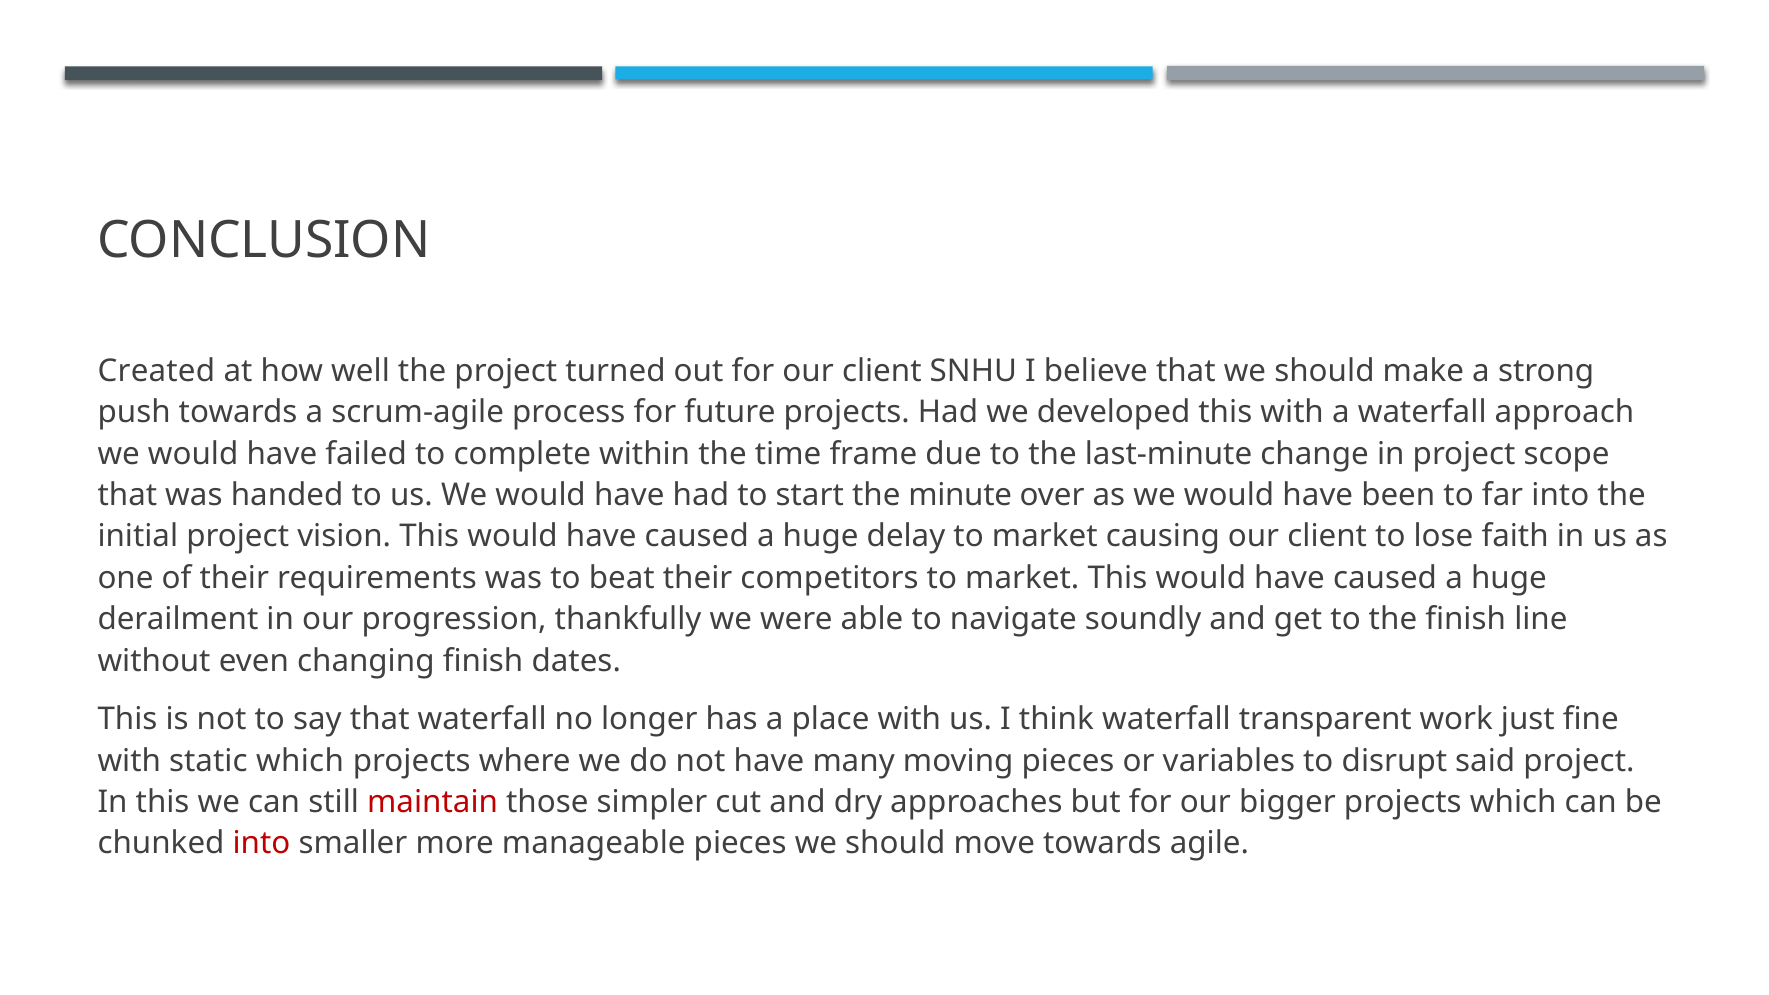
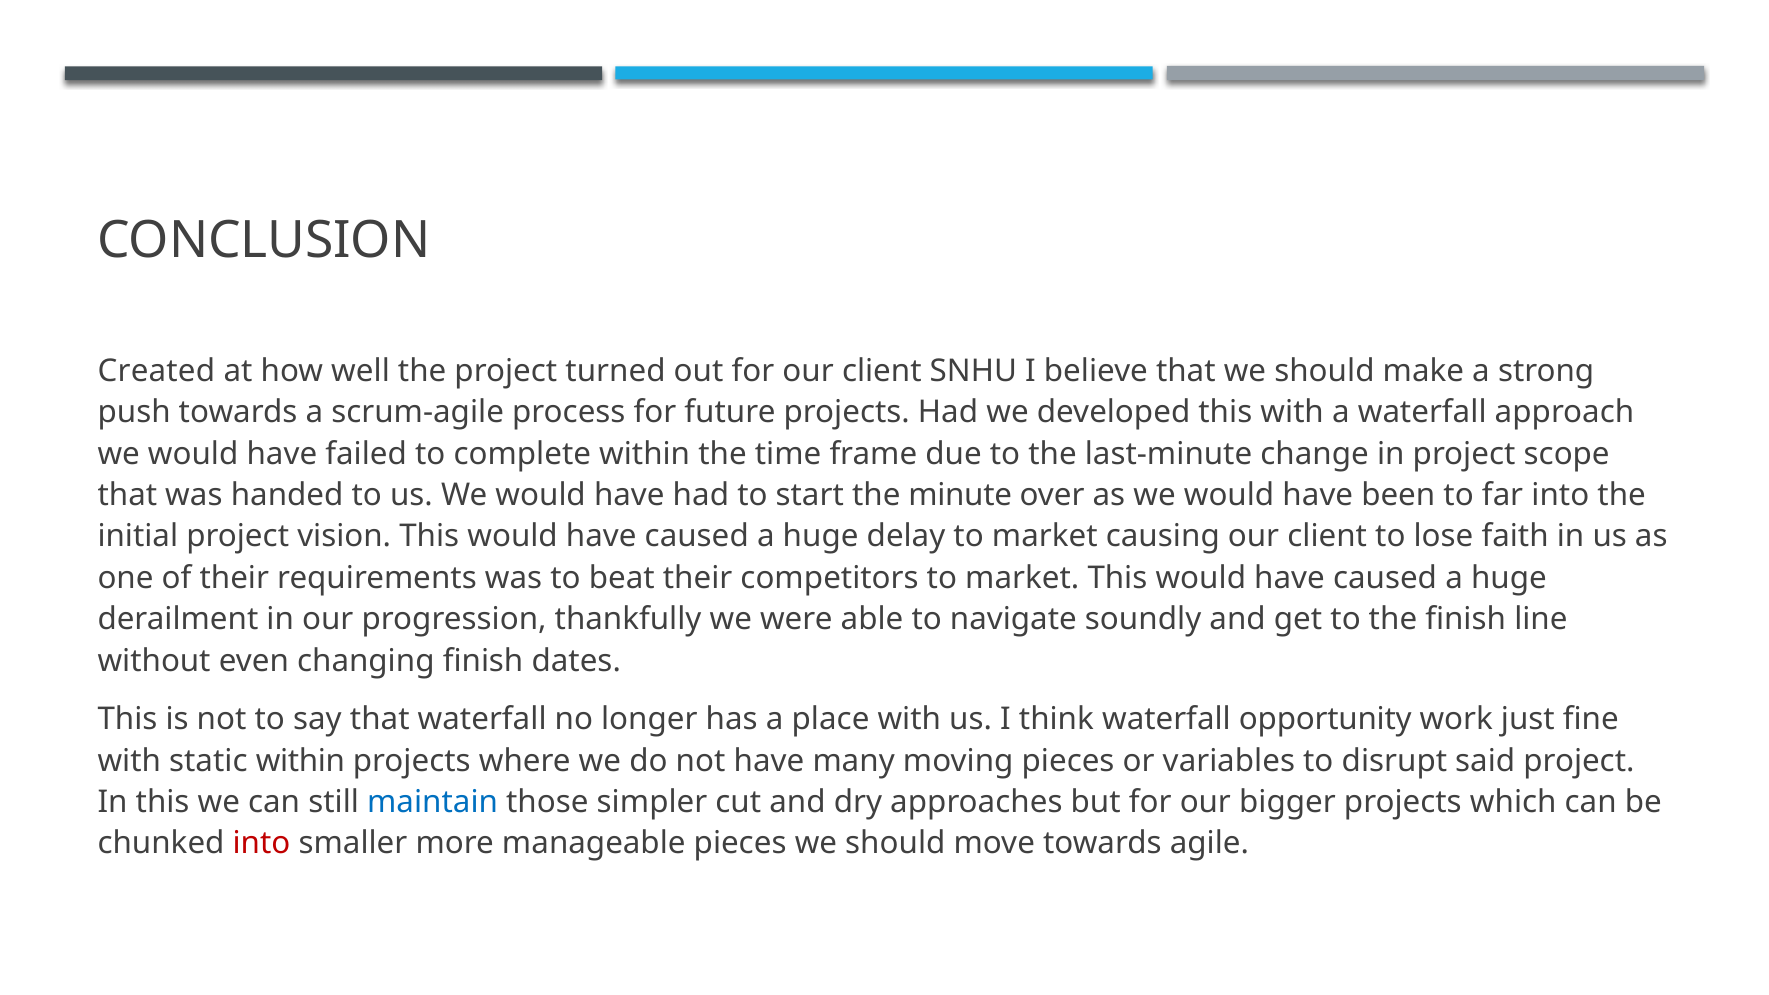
transparent: transparent -> opportunity (1325, 719)
static which: which -> within (300, 761)
maintain colour: red -> blue (433, 802)
